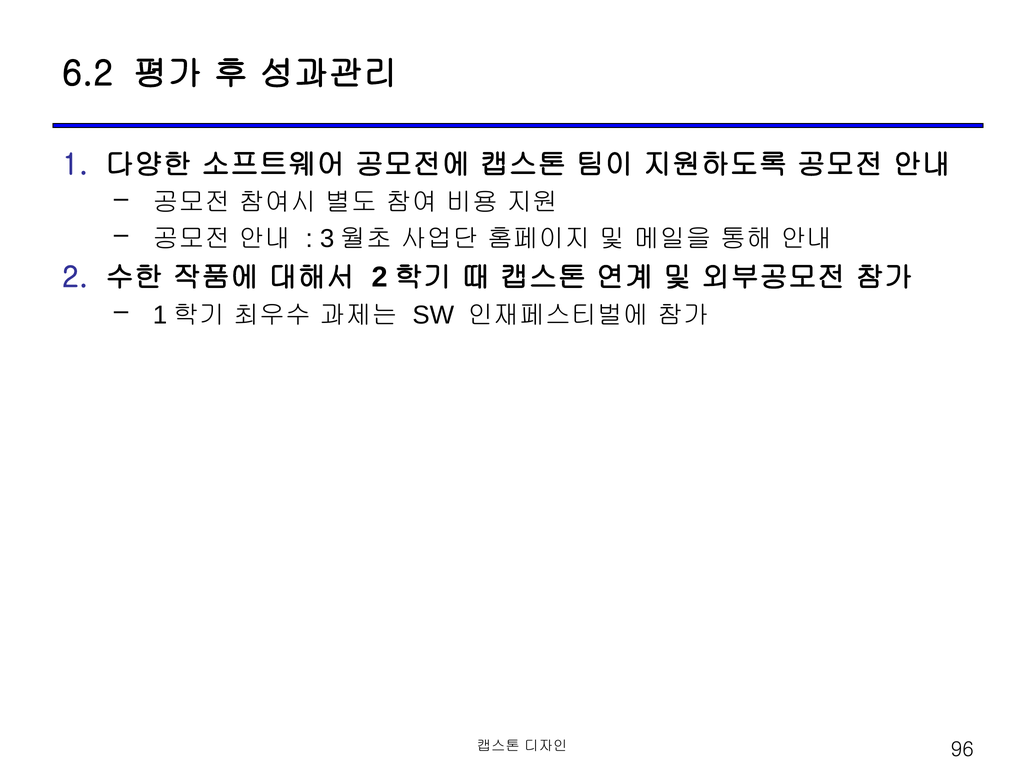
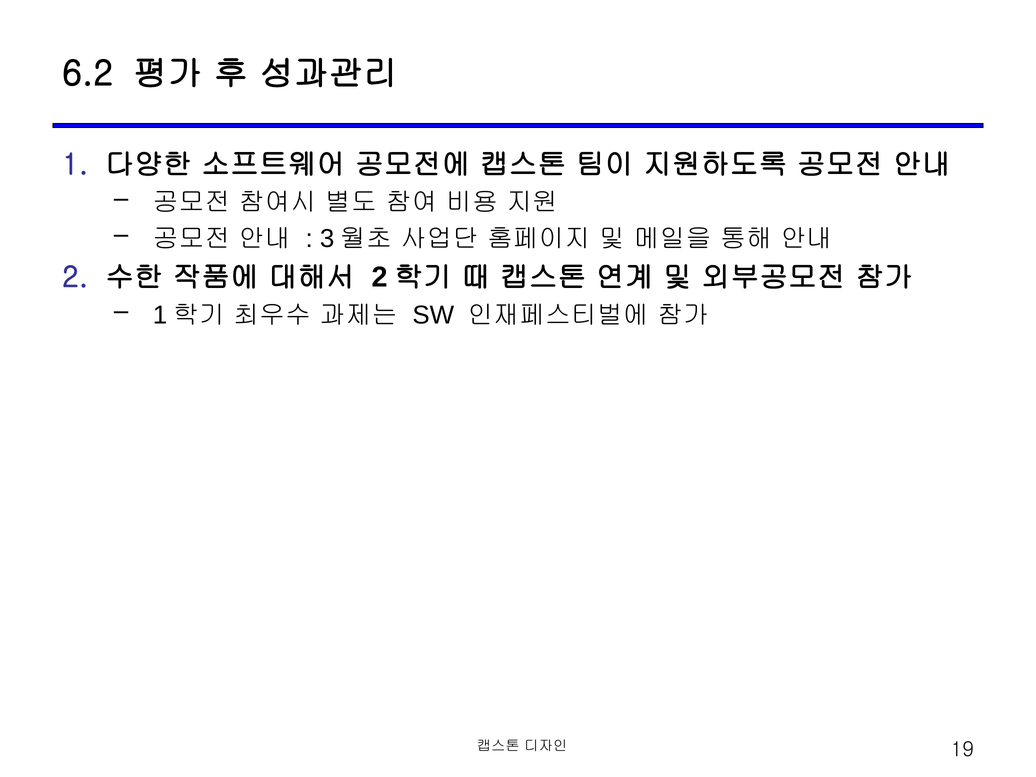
96: 96 -> 19 (962, 750)
